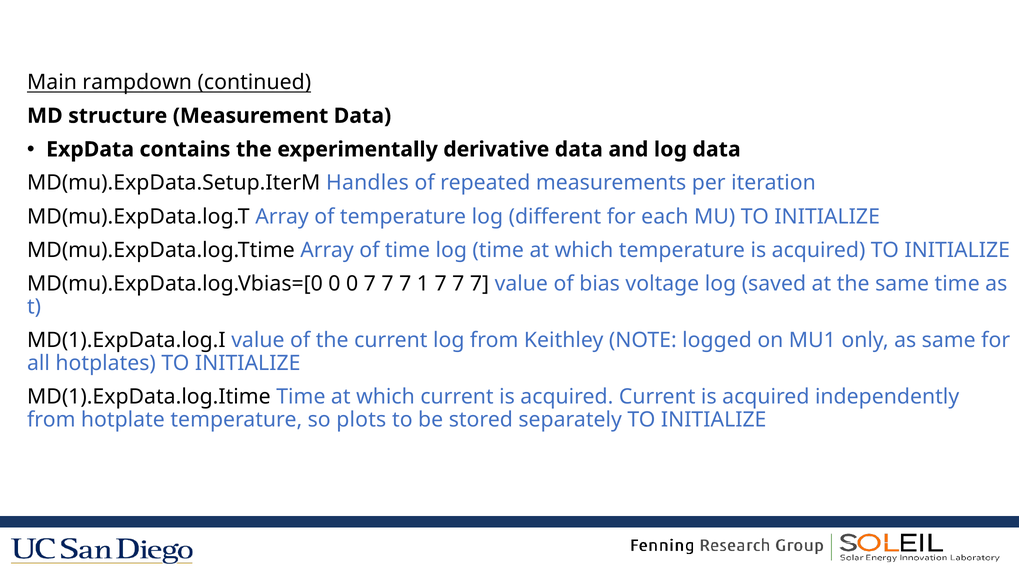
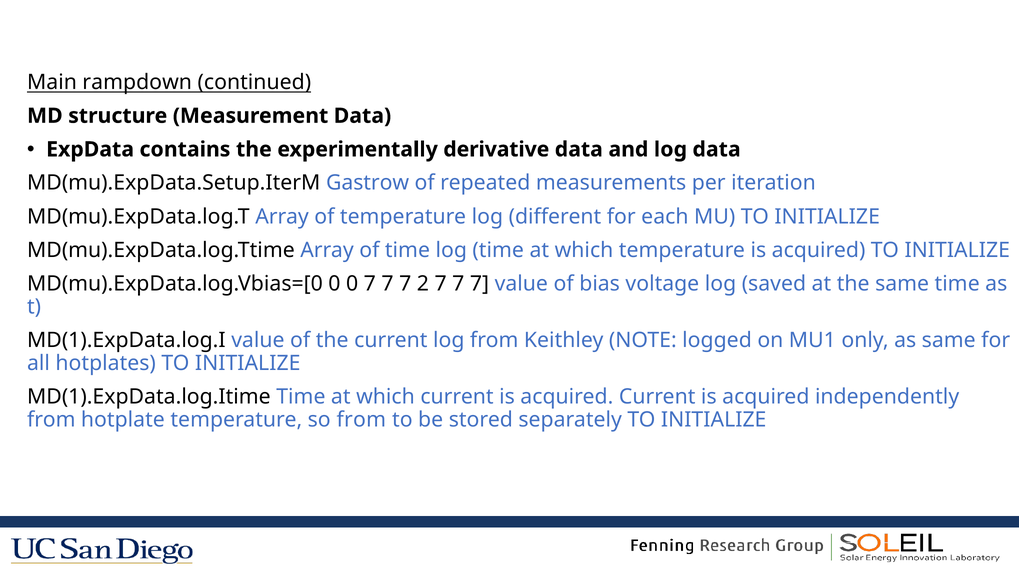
Handles: Handles -> Gastrow (368, 183)
1: 1 -> 2 (423, 284)
so plots: plots -> from (361, 420)
